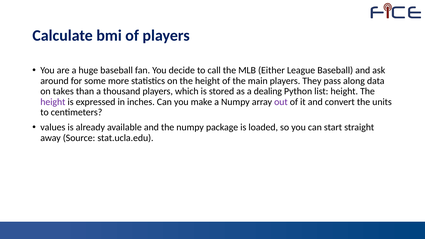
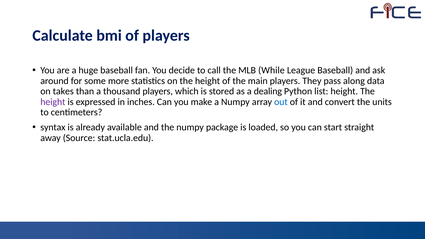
Either: Either -> While (271, 70)
out colour: purple -> blue (281, 102)
values: values -> syntax (53, 127)
